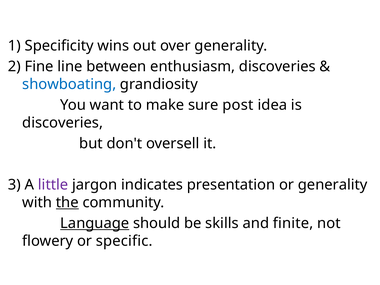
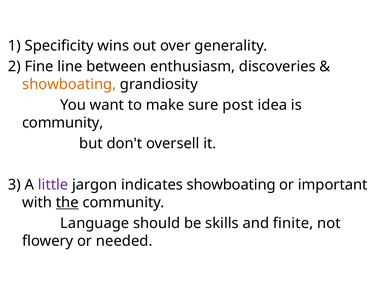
showboating colour: blue -> orange (69, 84)
discoveries: discoveries -> community (63, 123)
indicates presentation: presentation -> showboating (231, 185)
or generality: generality -> important (333, 185)
Language underline: present -> none (95, 223)
specific: specific -> needed (124, 241)
